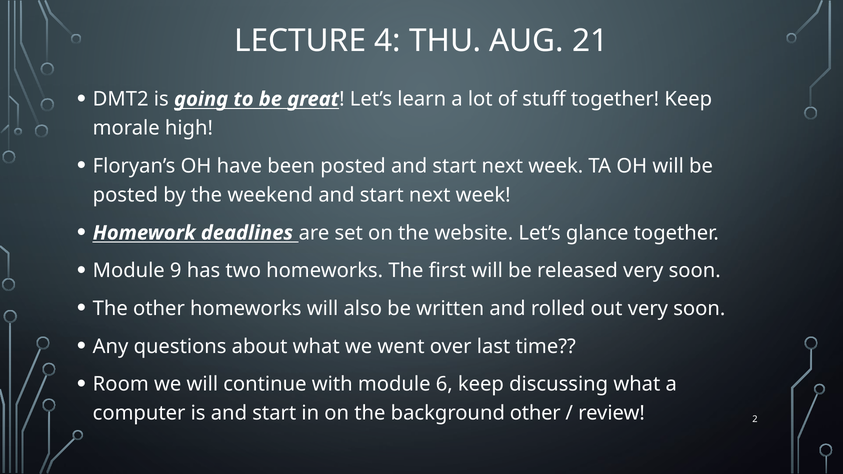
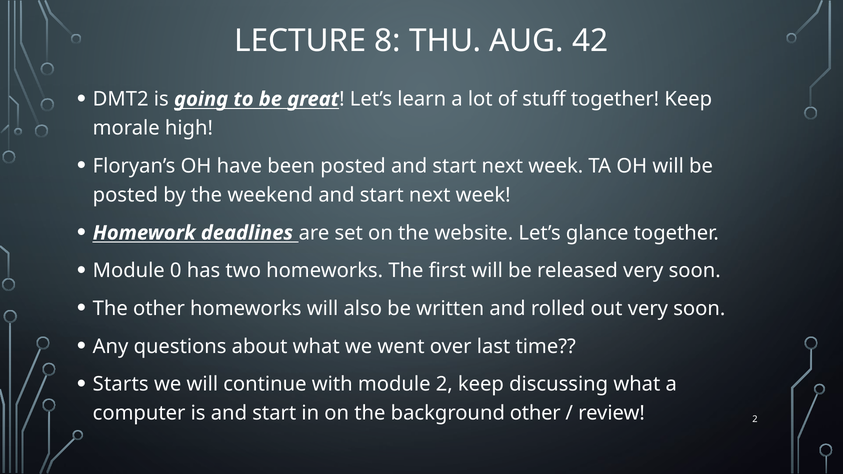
4: 4 -> 8 (388, 41)
21: 21 -> 42 (590, 41)
9: 9 -> 0 (176, 271)
Room: Room -> Starts (121, 384)
module 6: 6 -> 2 (444, 384)
